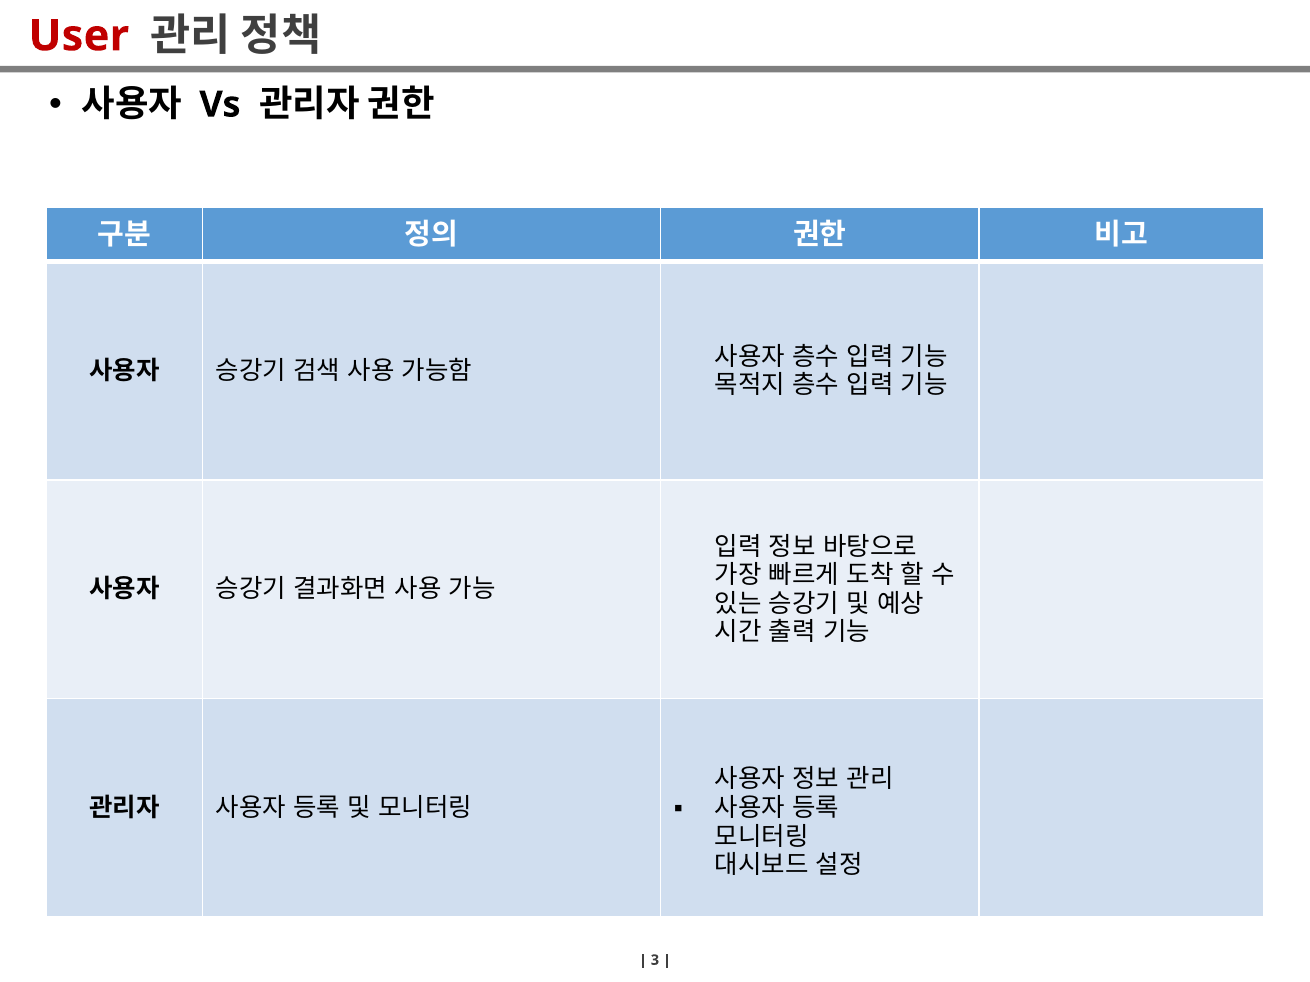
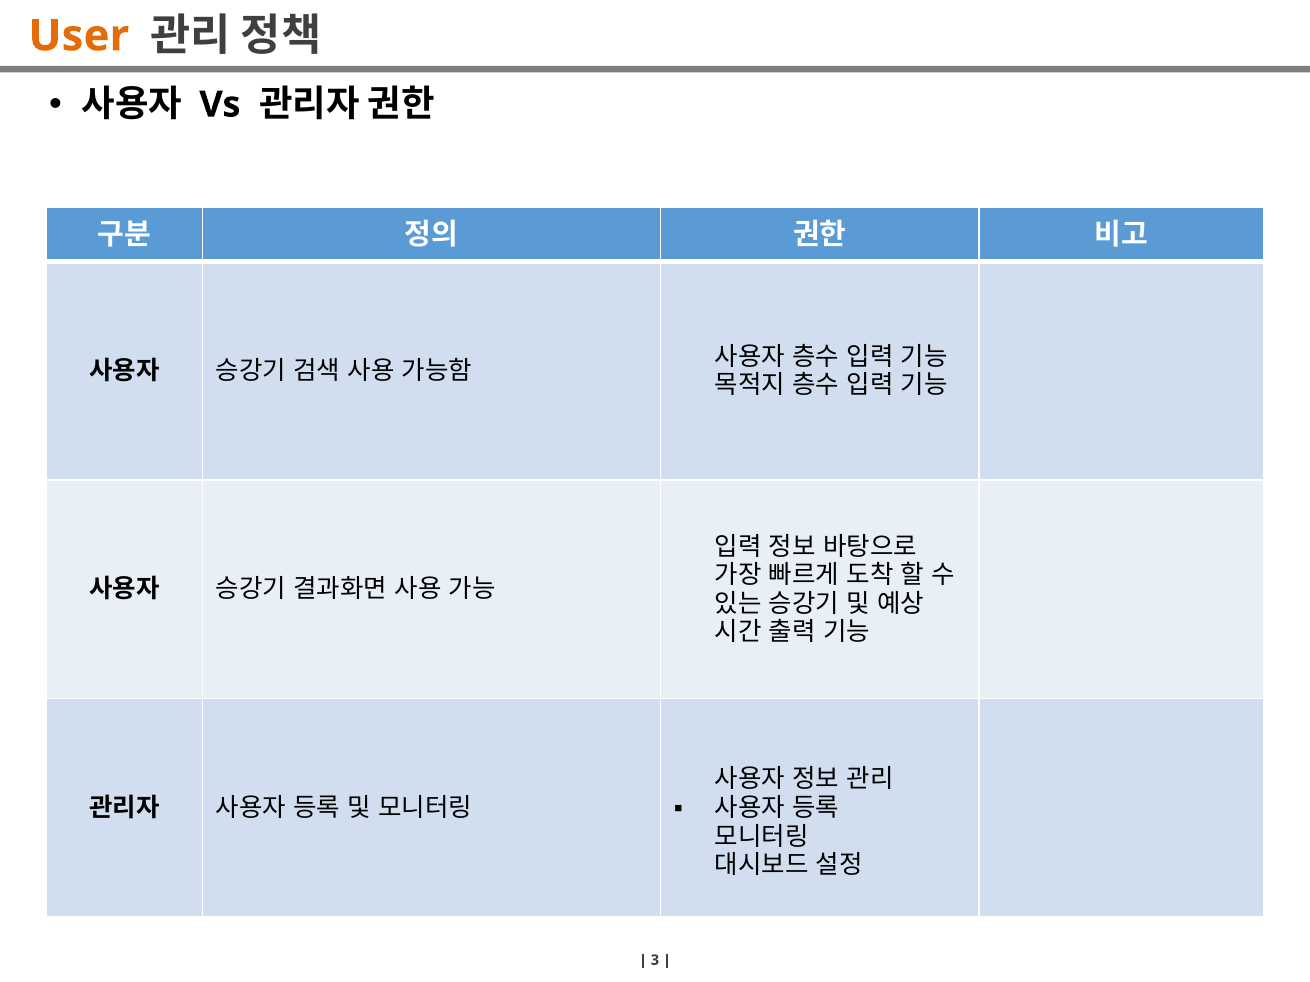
User colour: red -> orange (79, 36)
